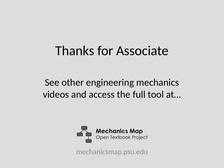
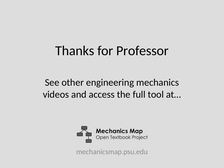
Associate: Associate -> Professor (142, 51)
